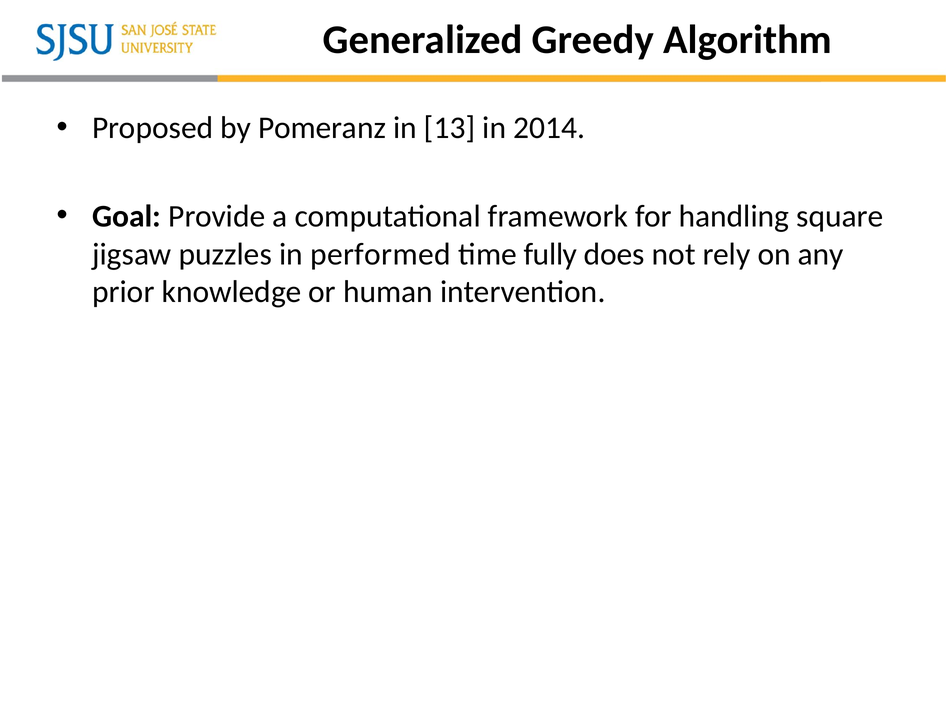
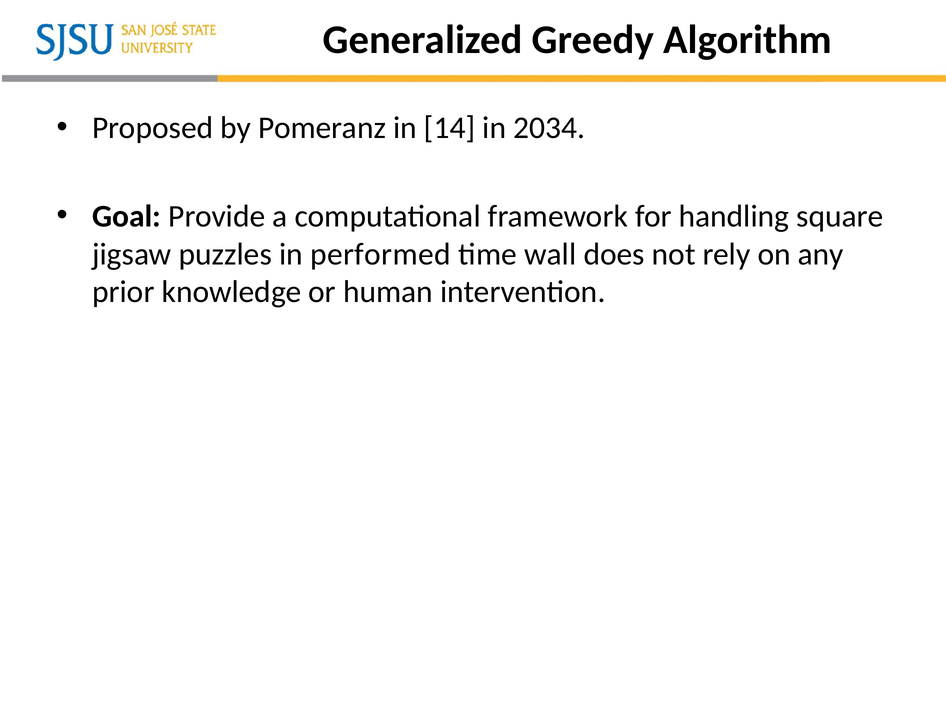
13: 13 -> 14 (450, 128)
2014: 2014 -> 2034 (549, 128)
fully: fully -> wall (550, 254)
